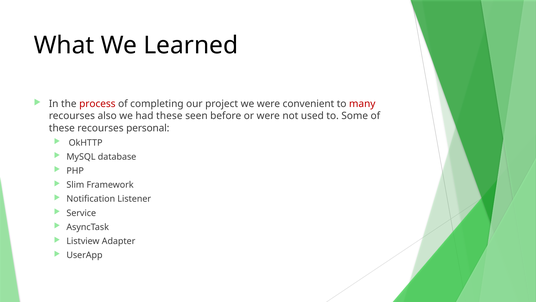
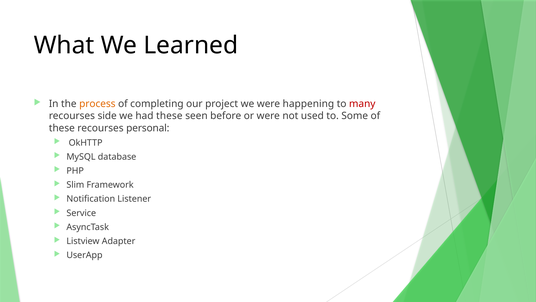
process colour: red -> orange (97, 104)
convenient: convenient -> happening (308, 104)
also: also -> side (107, 116)
